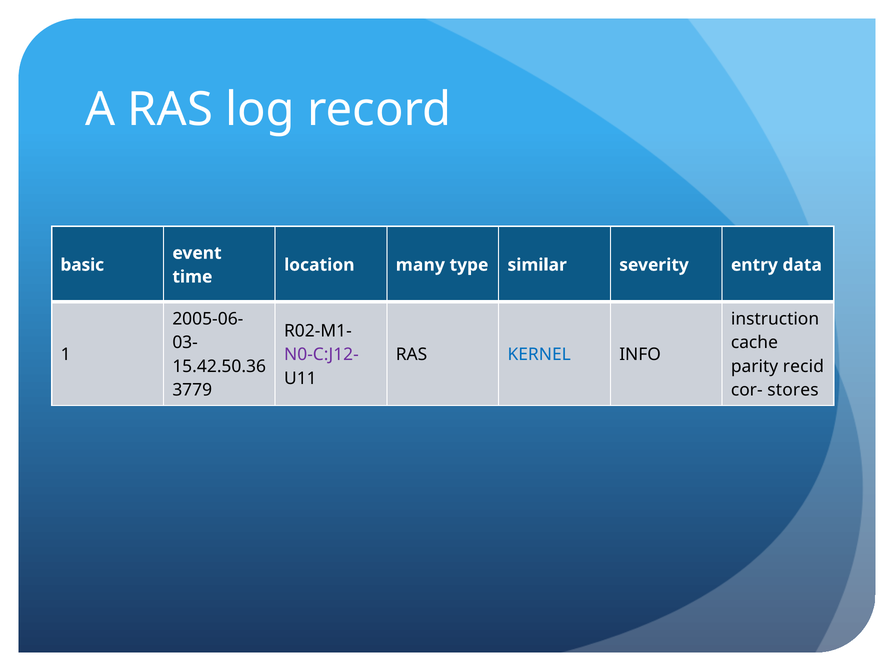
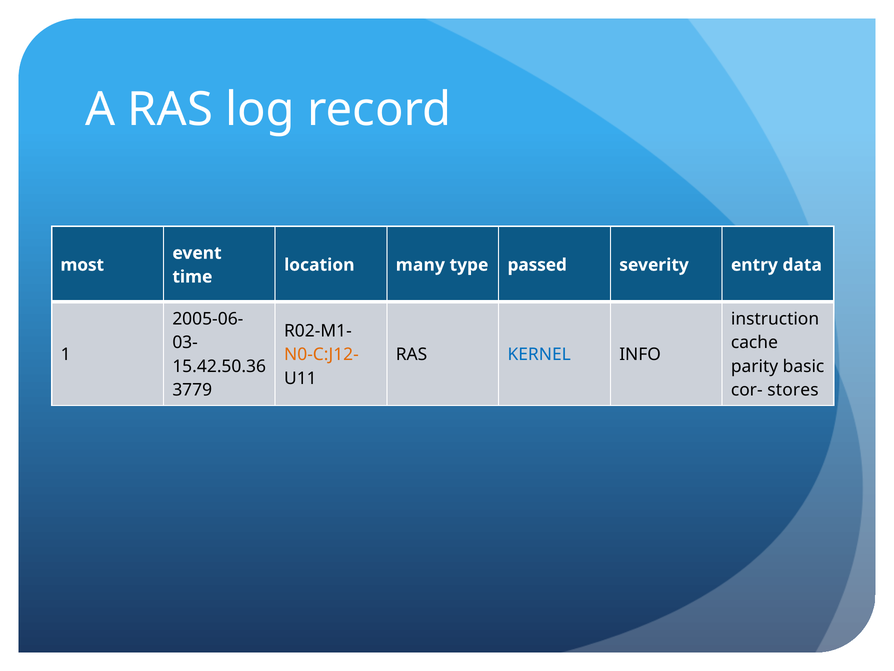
basic: basic -> most (82, 265)
similar: similar -> passed (537, 265)
N0-C:J12- colour: purple -> orange (321, 354)
recid: recid -> basic (804, 366)
